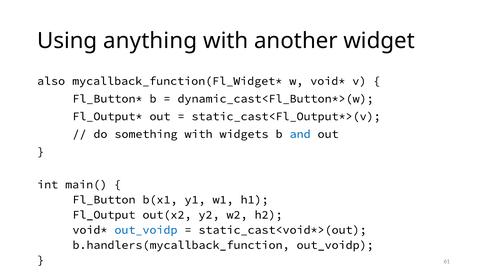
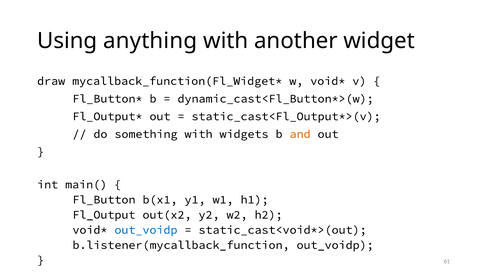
also: also -> draw (51, 81)
and colour: blue -> orange (300, 134)
b.handlers(mycallback_function: b.handlers(mycallback_function -> b.listener(mycallback_function (181, 245)
